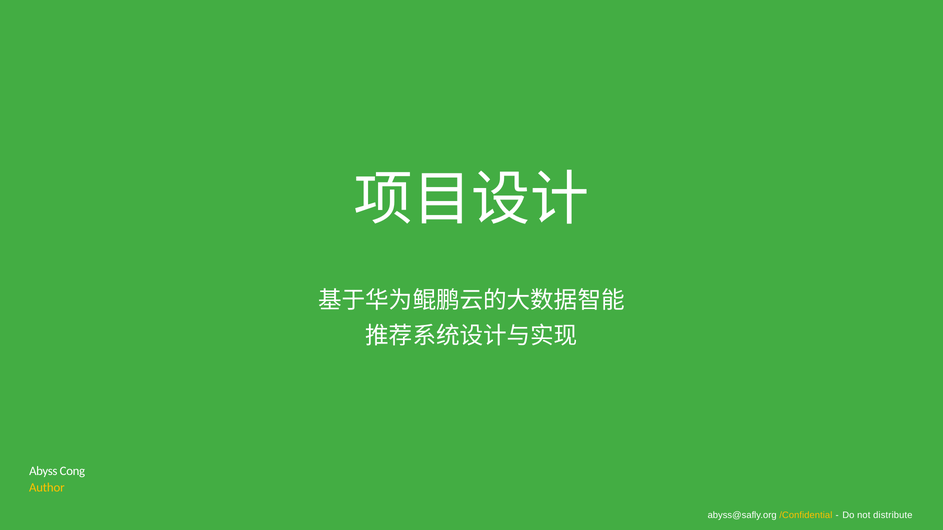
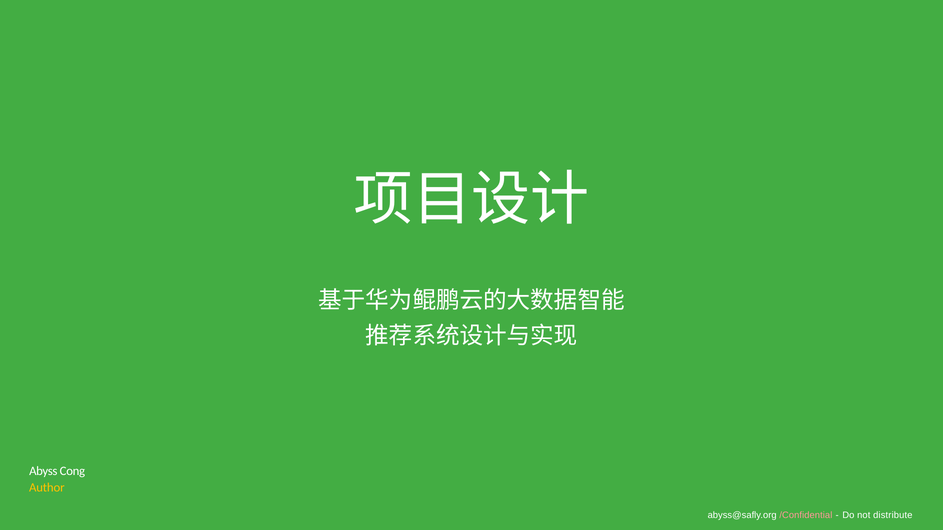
/Confidential colour: yellow -> pink (806, 516)
